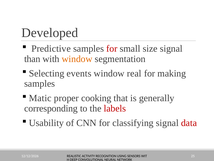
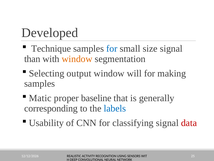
Predictive: Predictive -> Technique (51, 48)
for colour: red -> blue (112, 48)
events: events -> output (79, 73)
real: real -> will (134, 73)
cooking: cooking -> baseline (96, 98)
labels colour: red -> blue (115, 108)
